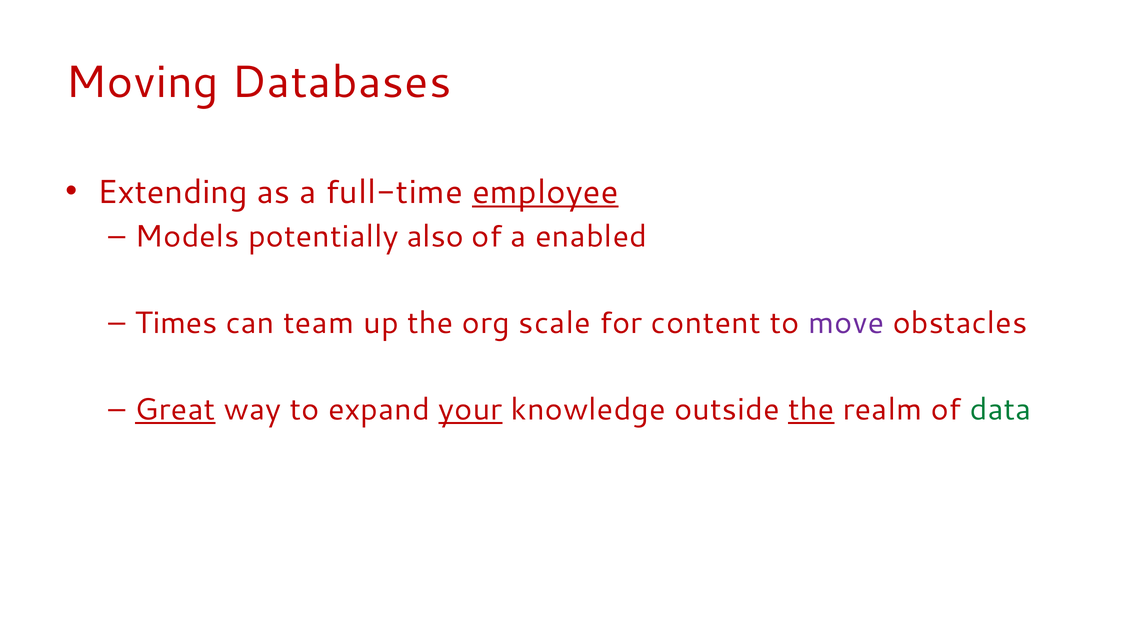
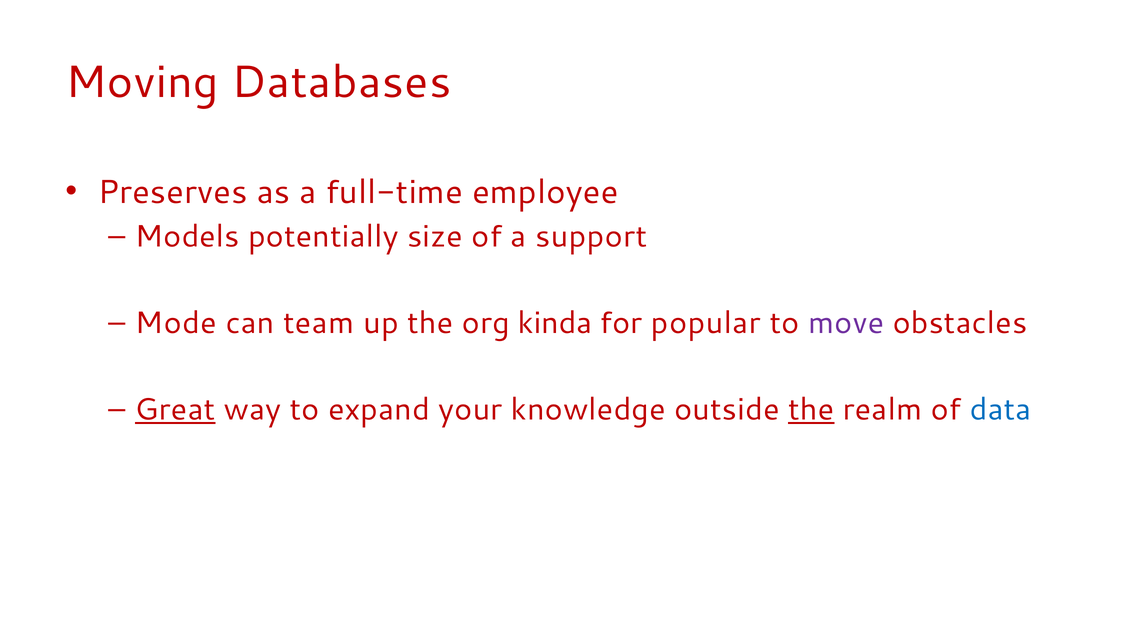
Extending: Extending -> Preserves (173, 192)
employee underline: present -> none (545, 192)
also: also -> size (435, 237)
enabled: enabled -> support (591, 237)
Times: Times -> Mode (176, 323)
scale: scale -> kinda (555, 323)
content: content -> popular (706, 323)
your underline: present -> none (470, 410)
data colour: green -> blue (1001, 410)
